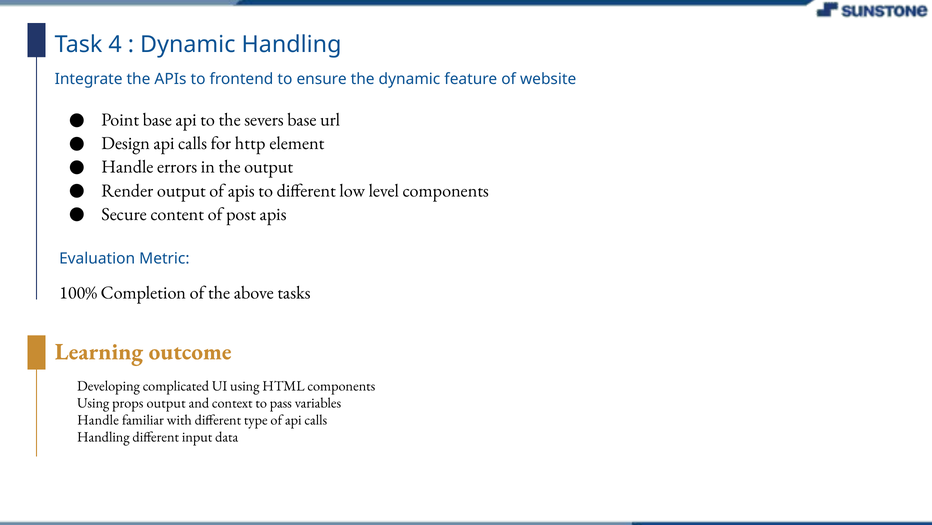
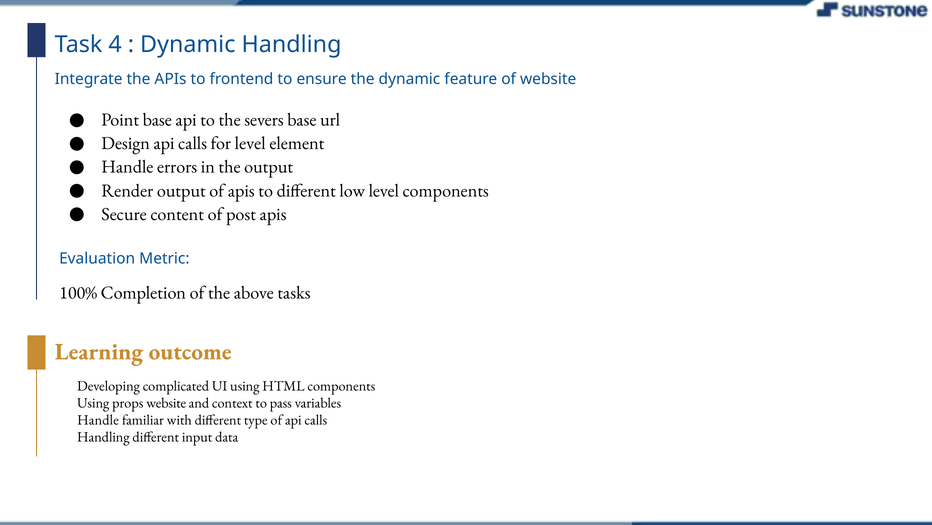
for http: http -> level (250, 143)
props output: output -> website (166, 402)
